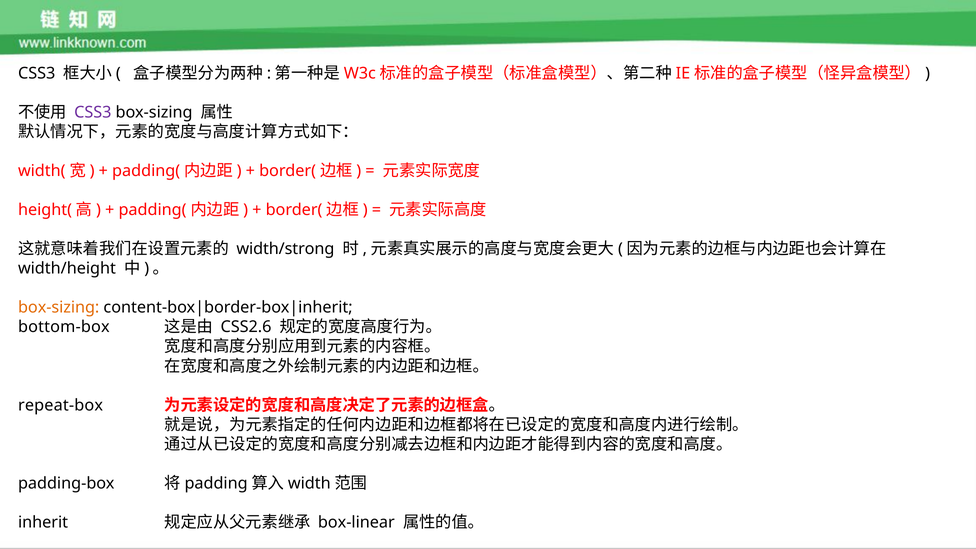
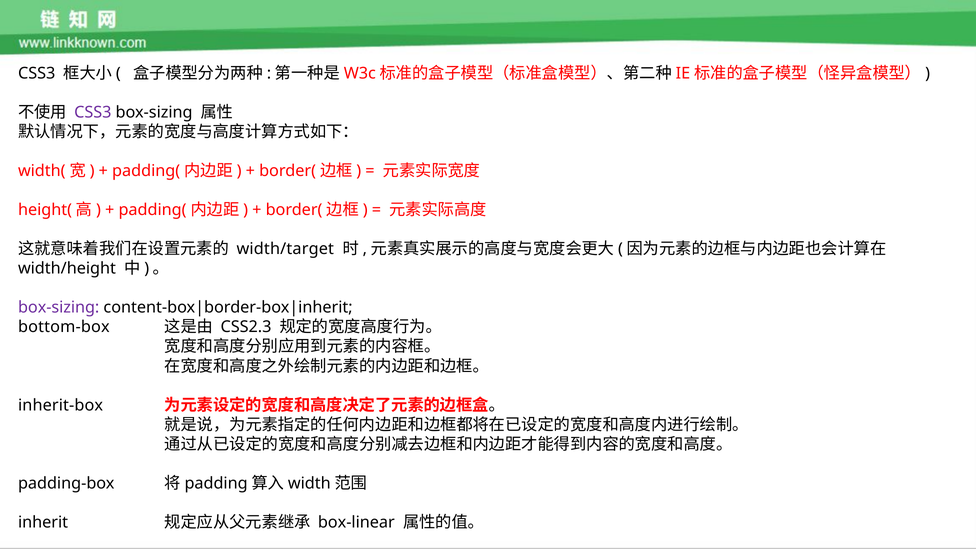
width/strong: width/strong -> width/target (285, 249)
box-sizing colour: orange -> purple (59, 308)
CSS2.6: CSS2.6 -> CSS2.3 (246, 327)
repeat-box: repeat-box -> inherit-box (61, 405)
